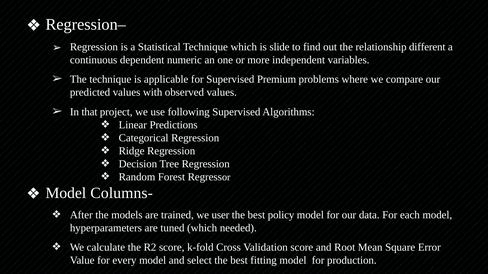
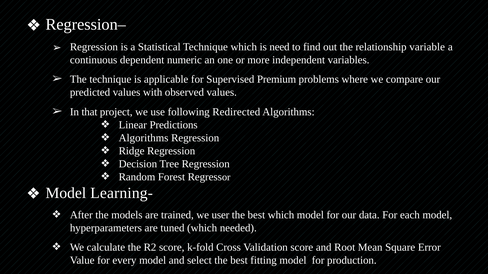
slide: slide -> need (280, 47)
different: different -> variable (427, 47)
following Supervised: Supervised -> Redirected (236, 112)
Categorical: Categorical -> Algorithms (144, 138)
Columns-: Columns- -> Learning- (122, 193)
best policy: policy -> which (281, 215)
